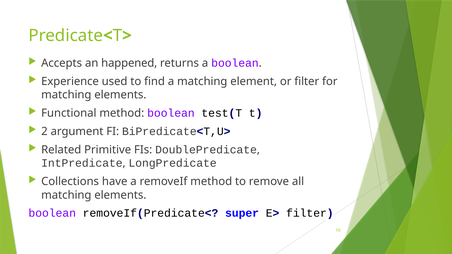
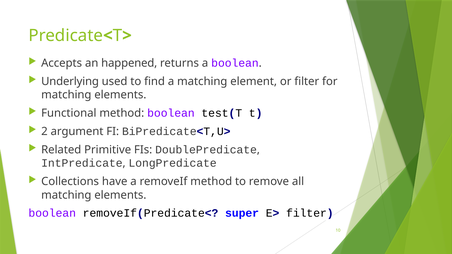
Experience: Experience -> Underlying (70, 81)
